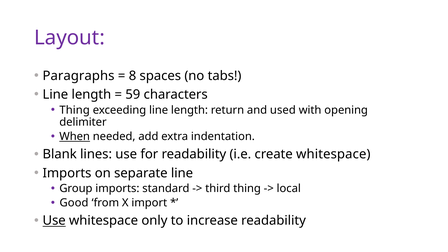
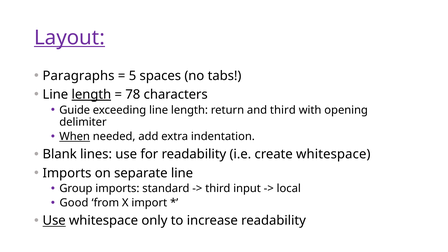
Layout underline: none -> present (70, 38)
8: 8 -> 5 (132, 76)
length underline: none -> present (91, 95)
59: 59 -> 78 (133, 95)
Thing: Thing -> Guide (75, 110)
and used: used -> third (283, 110)
third thing: thing -> input (247, 188)
